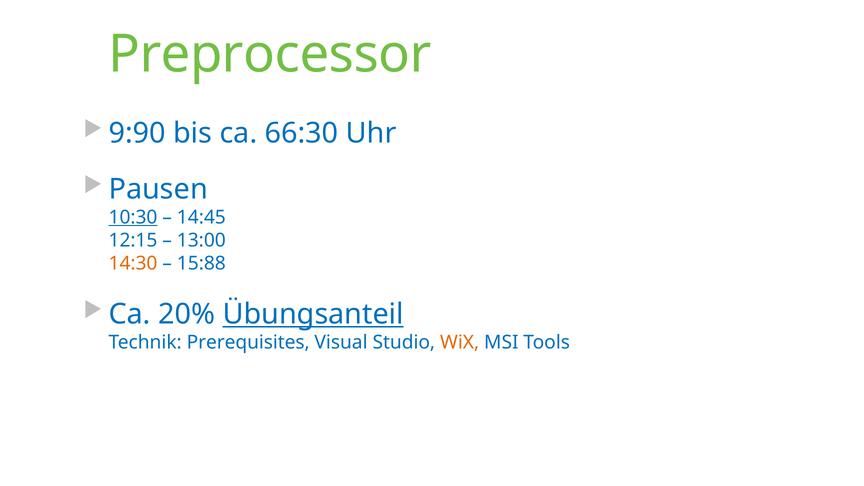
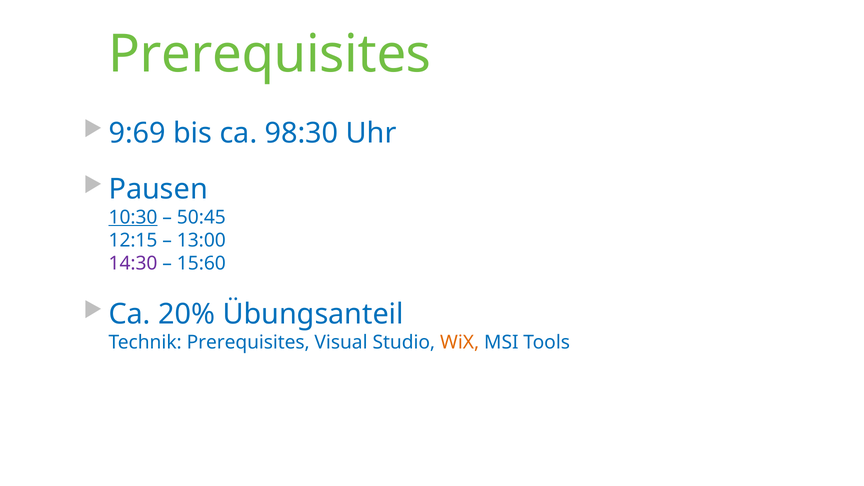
Preprocessor: Preprocessor -> Prerequisites (270, 54)
9:90: 9:90 -> 9:69 (137, 133)
66:30: 66:30 -> 98:30 (302, 133)
14:45: 14:45 -> 50:45 (201, 217)
14:30 colour: orange -> purple (133, 263)
15:88: 15:88 -> 15:60 (201, 263)
Übungsanteil underline: present -> none (313, 314)
